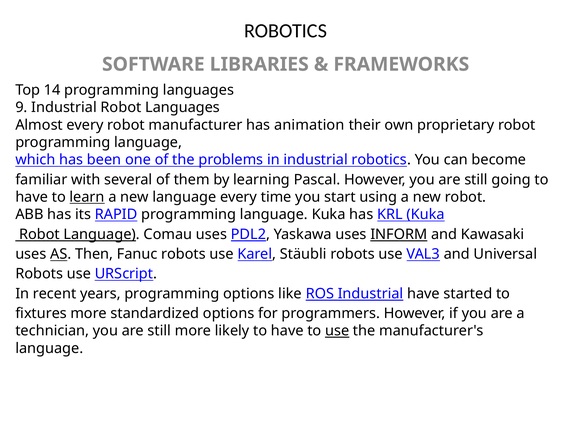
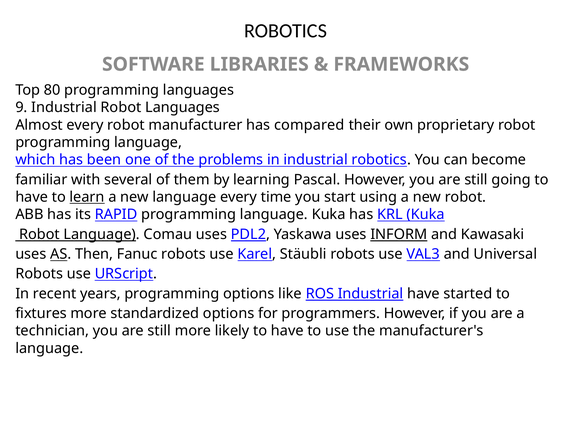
14: 14 -> 80 (52, 90)
animation: animation -> compared (309, 125)
use underline: present -> none (337, 331)
